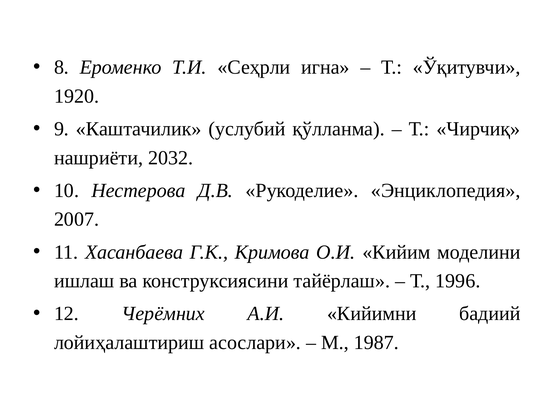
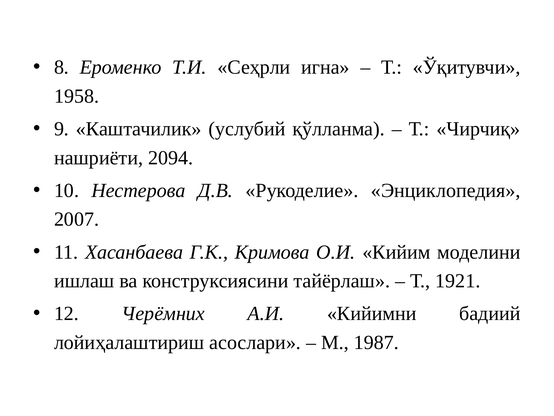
1920: 1920 -> 1958 (77, 96)
2032: 2032 -> 2094 (171, 158)
1996: 1996 -> 1921 (458, 281)
